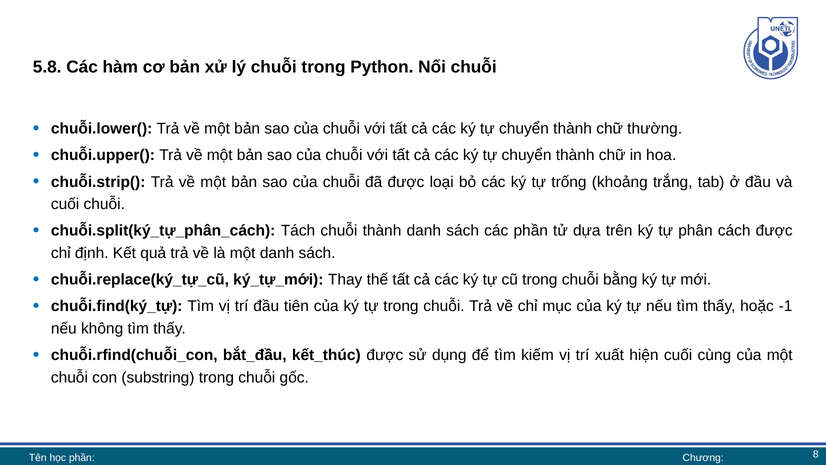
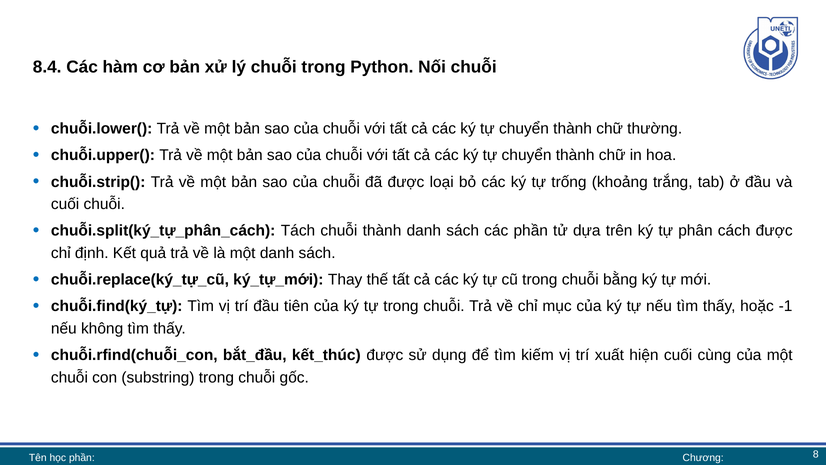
5.8: 5.8 -> 8.4 (47, 67)
